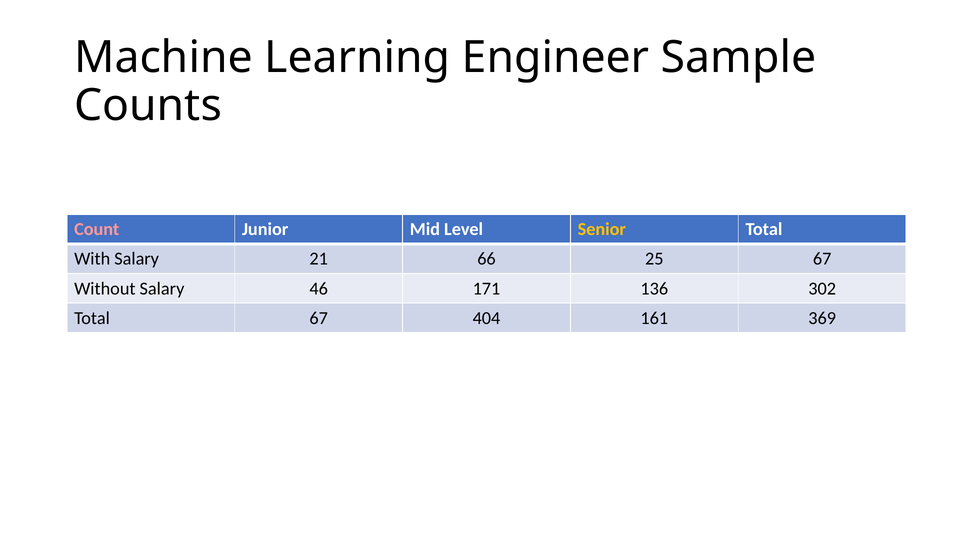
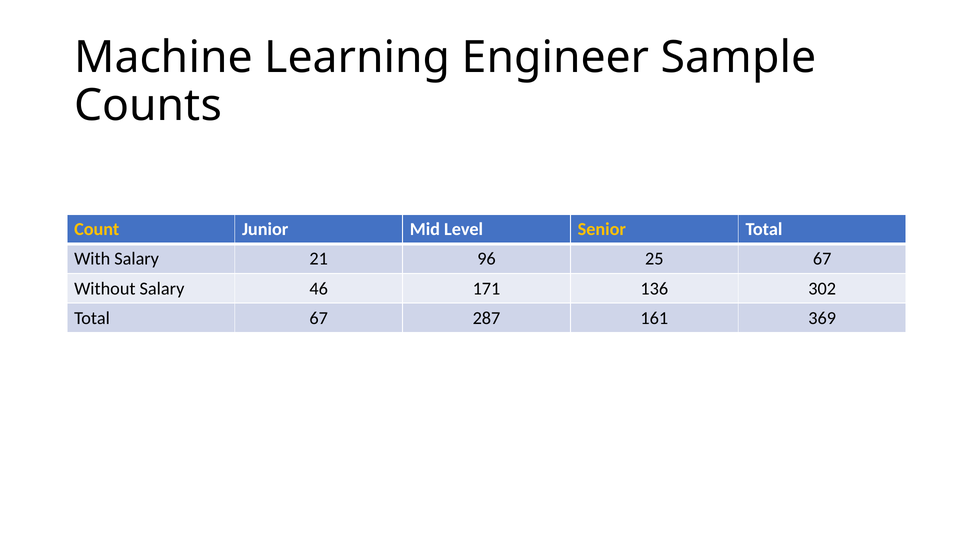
Count colour: pink -> yellow (97, 229)
66: 66 -> 96 (486, 259)
404: 404 -> 287 (486, 318)
